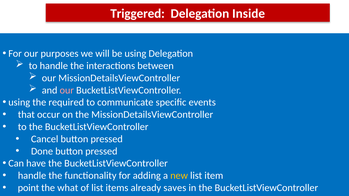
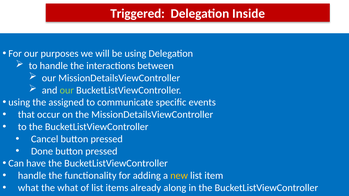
our colour: pink -> light green (67, 90)
required: required -> assigned (66, 103)
point: point -> what (28, 188)
saves: saves -> along (175, 188)
